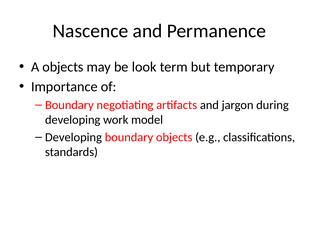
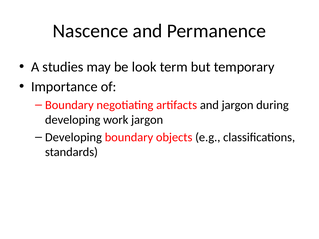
A objects: objects -> studies (63, 67)
work model: model -> jargon (147, 120)
